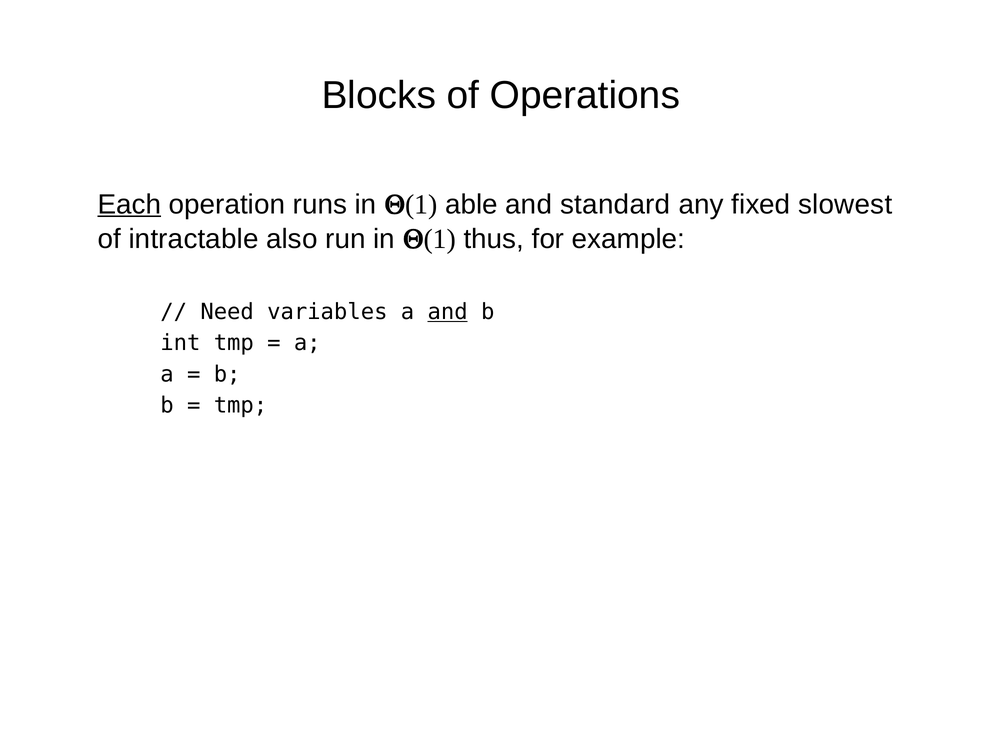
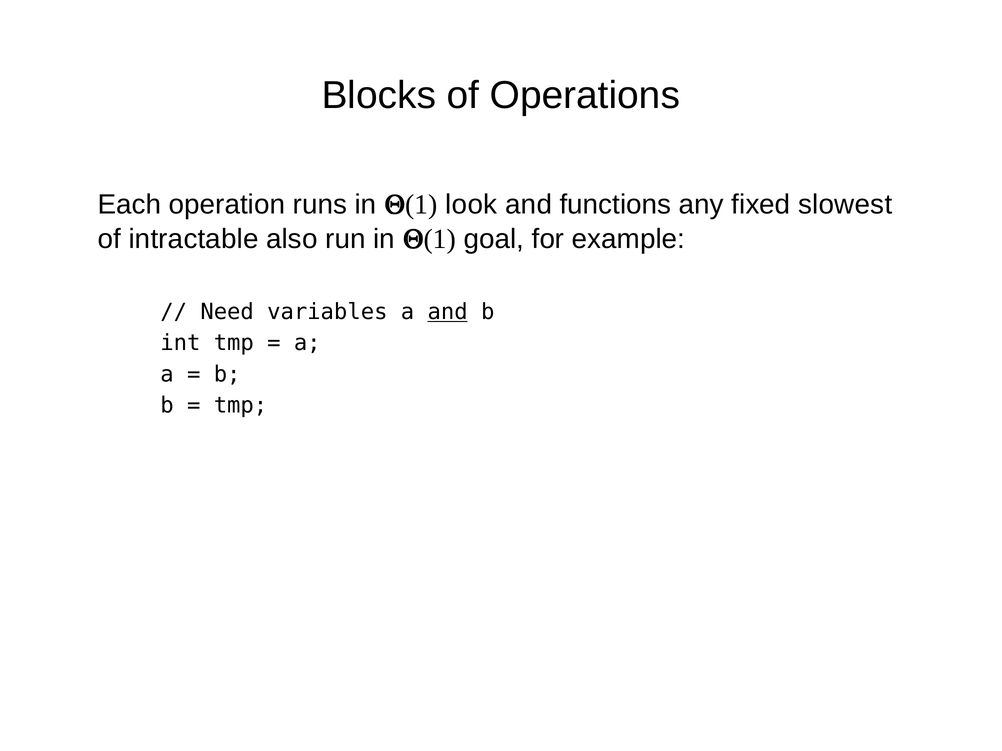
Each underline: present -> none (129, 205)
able: able -> look (471, 205)
standard: standard -> functions (615, 205)
thus: thus -> goal (494, 239)
